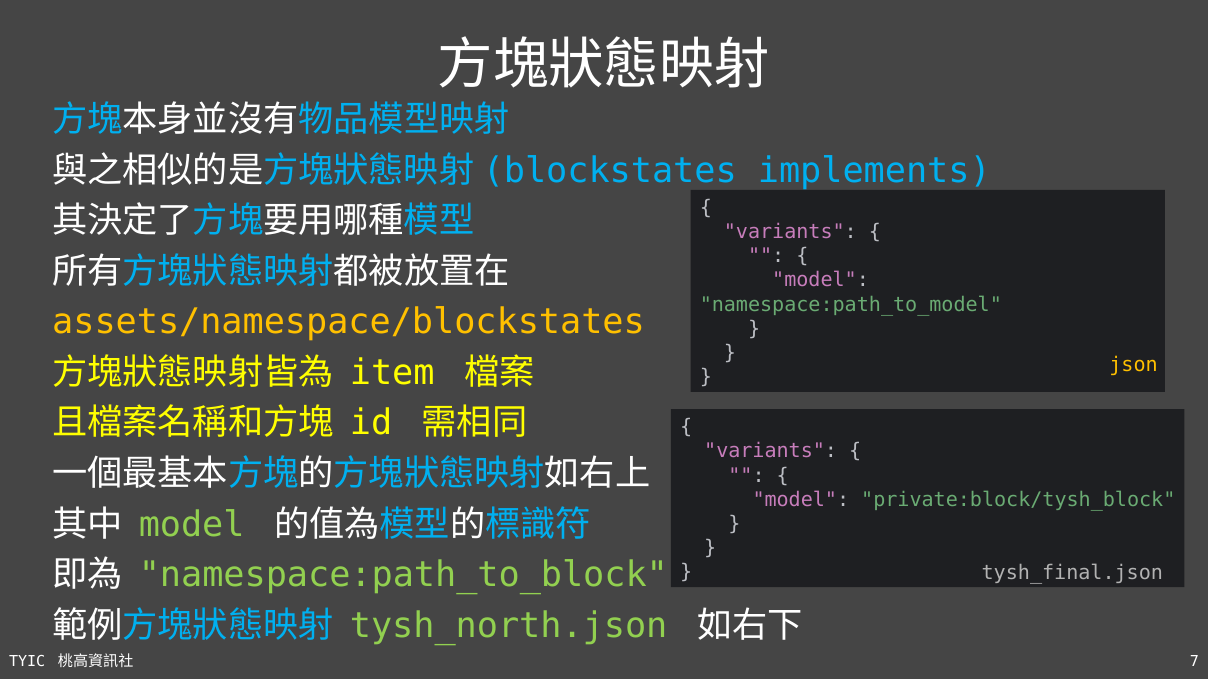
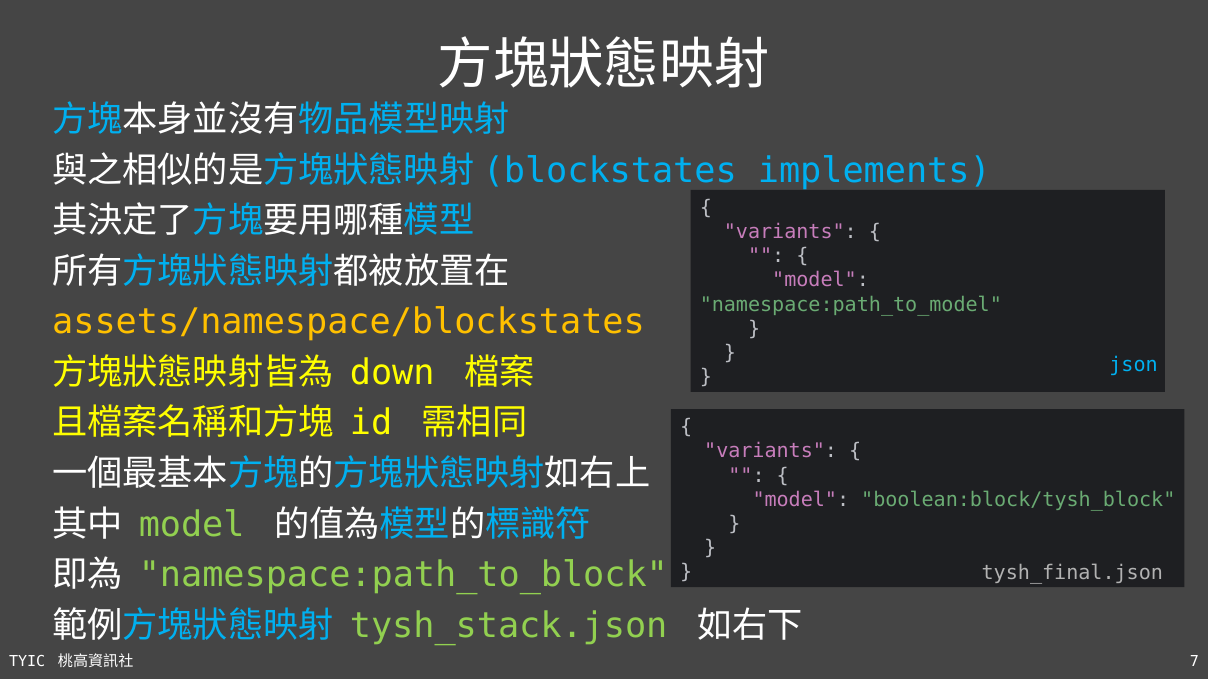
json colour: yellow -> light blue (1134, 365)
item: item -> down (392, 373)
private:block/tysh_block: private:block/tysh_block -> boolean:block/tysh_block (1018, 500)
tysh_north.json: tysh_north.json -> tysh_stack.json (509, 626)
